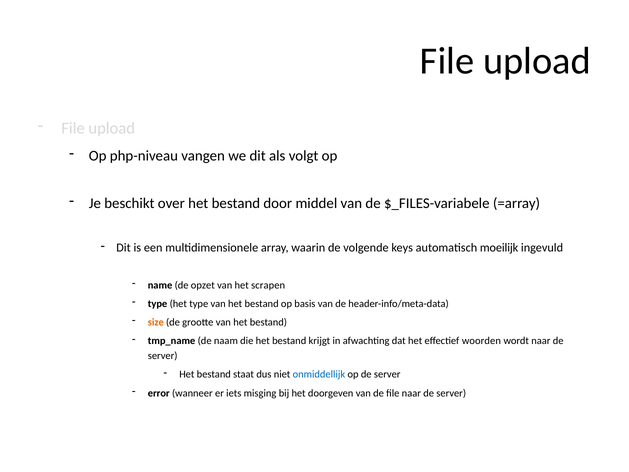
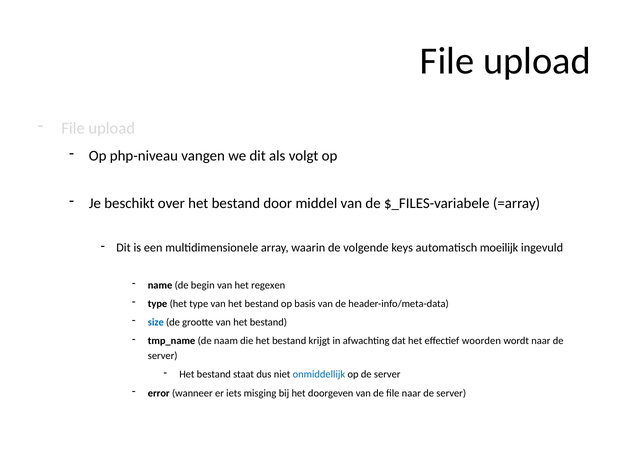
opzet: opzet -> begin (203, 285)
scrapen: scrapen -> regexen (268, 285)
size colour: orange -> blue (156, 322)
